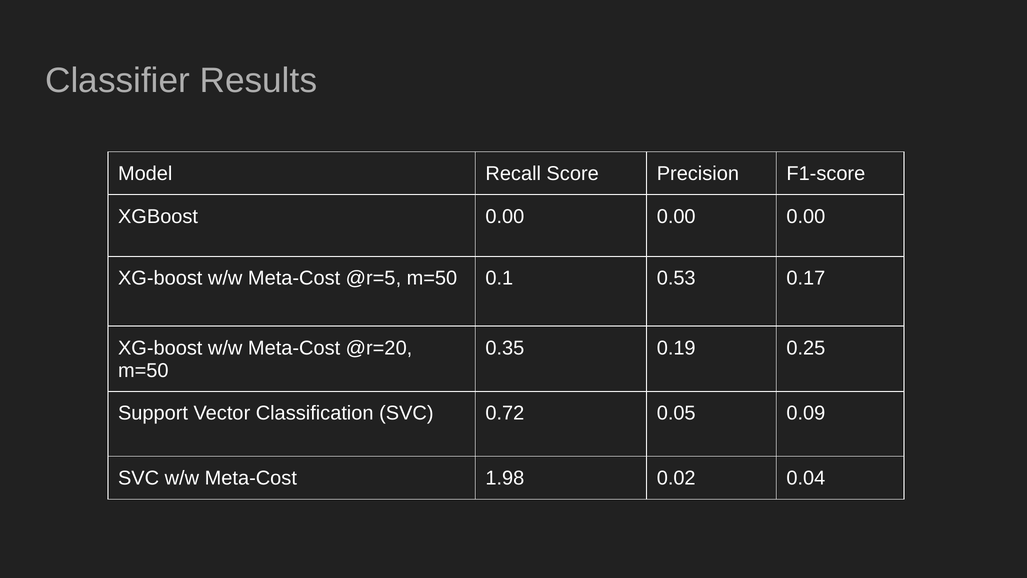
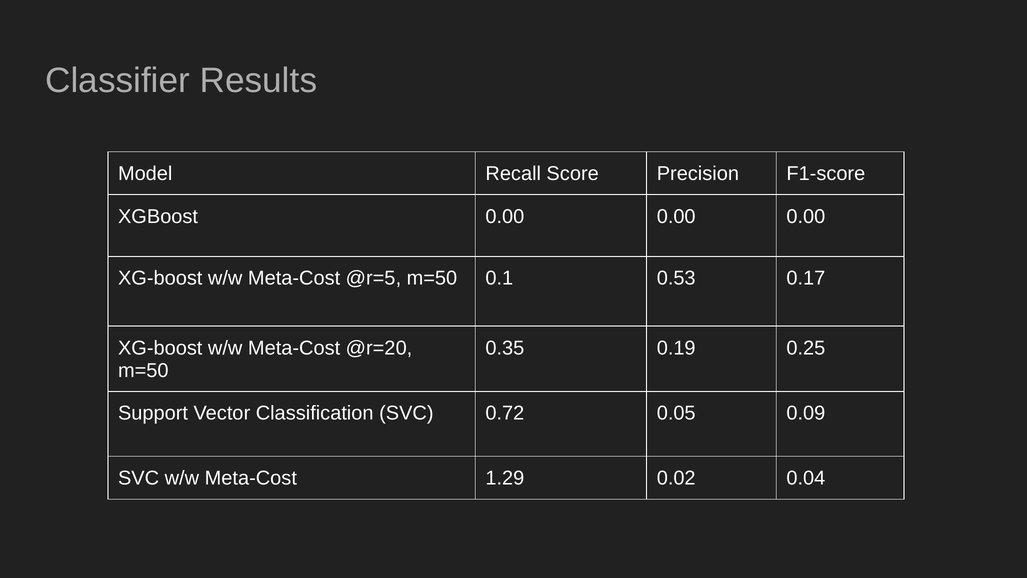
1.98: 1.98 -> 1.29 (505, 478)
